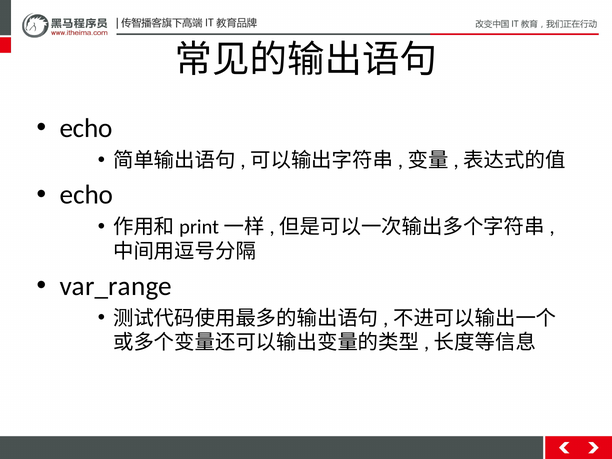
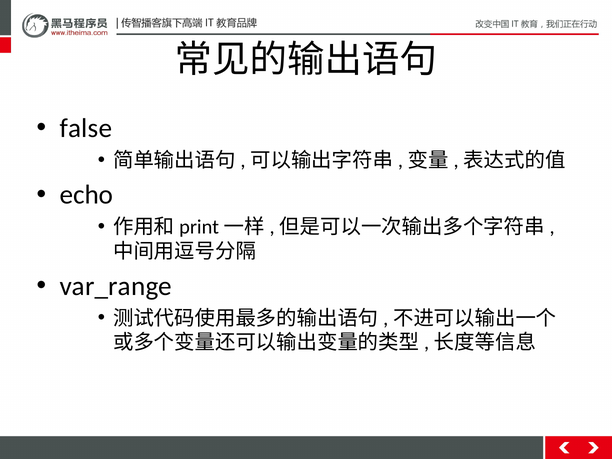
echo: echo -> false (86, 128)
